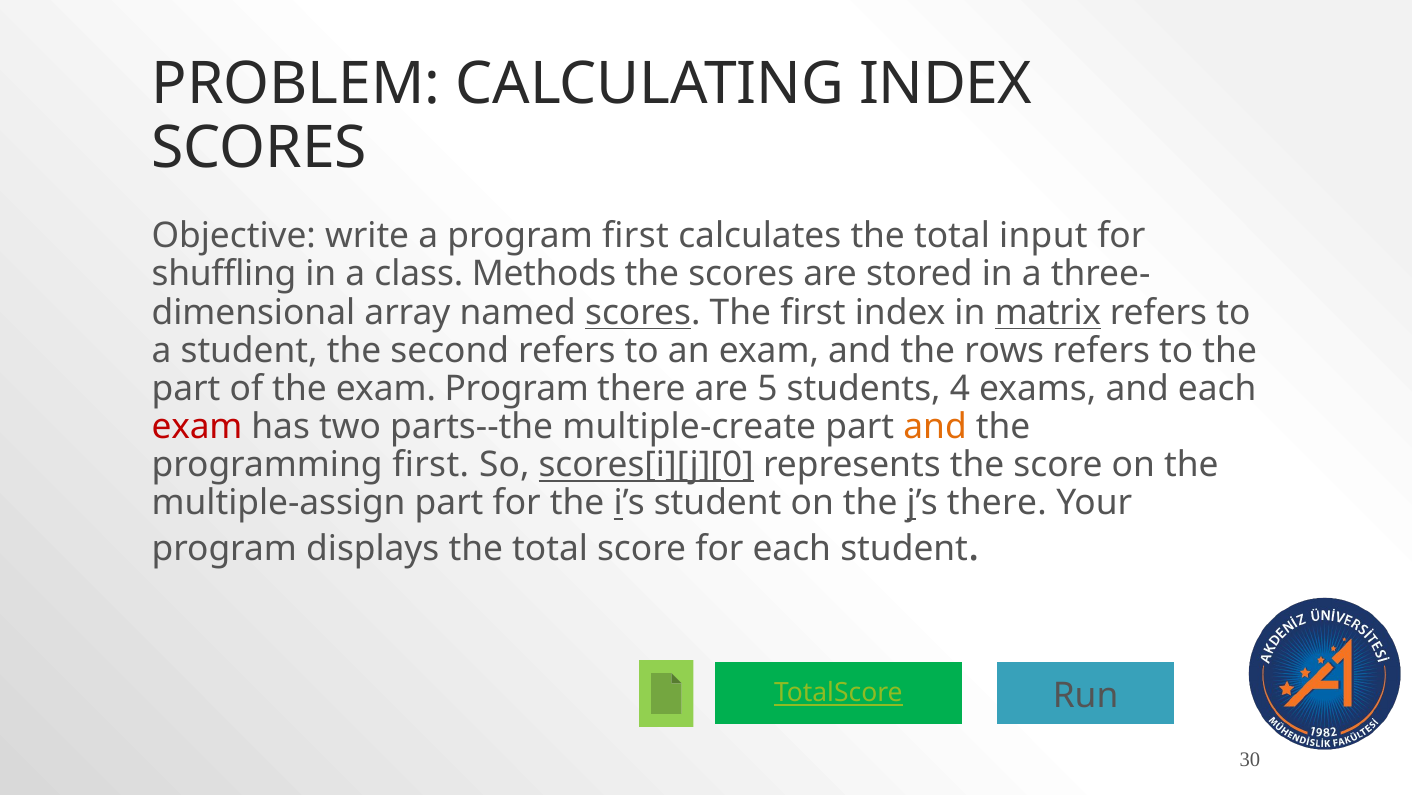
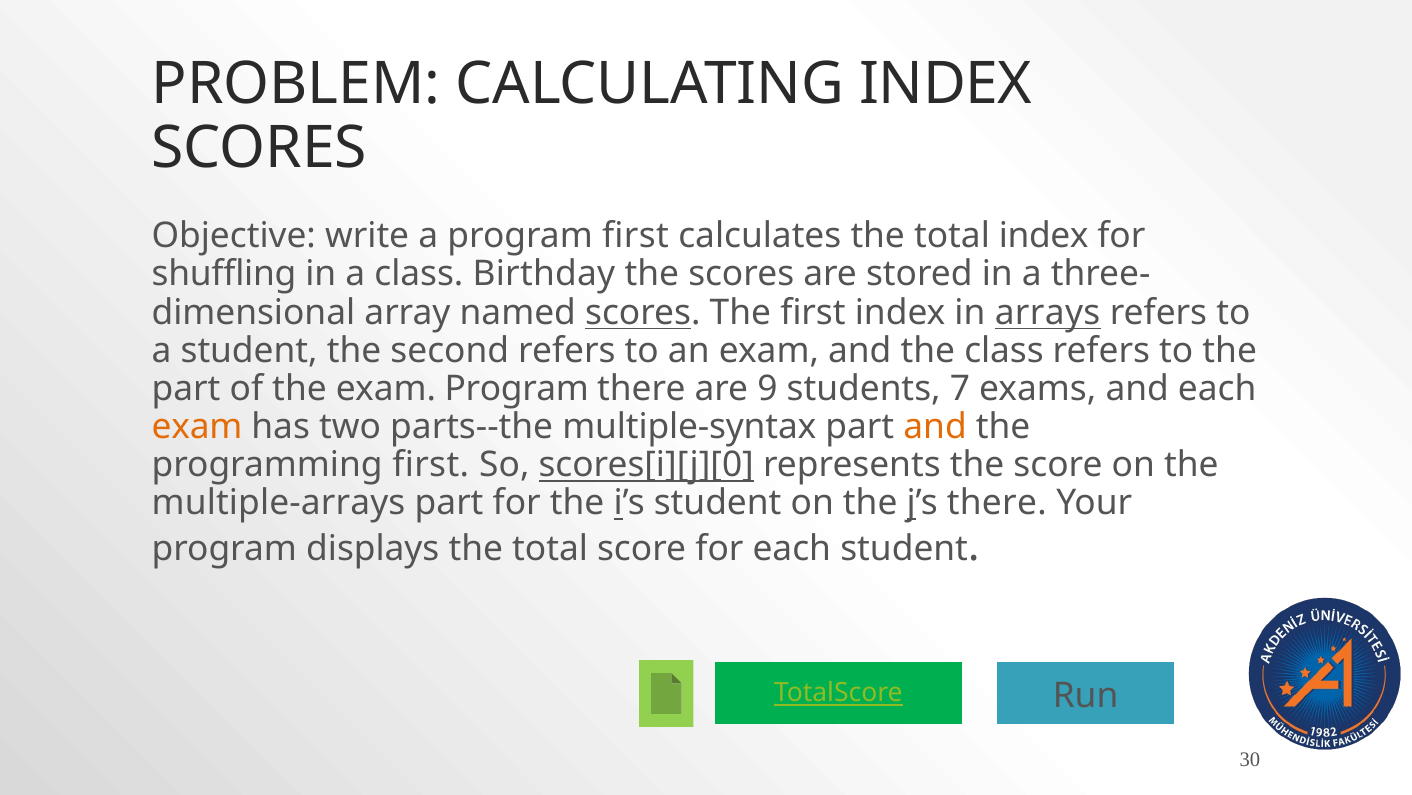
total input: input -> index (1044, 236)
Methods: Methods -> Birthday (544, 274)
matrix: matrix -> arrays (1048, 312)
the rows: rows -> class (1004, 350)
5: 5 -> 9 (767, 388)
4: 4 -> 7 (960, 388)
exam colour: red -> orange (197, 427)
multiple-create: multiple-create -> multiple-syntax (689, 427)
multiple-assign: multiple-assign -> multiple-arrays (279, 503)
